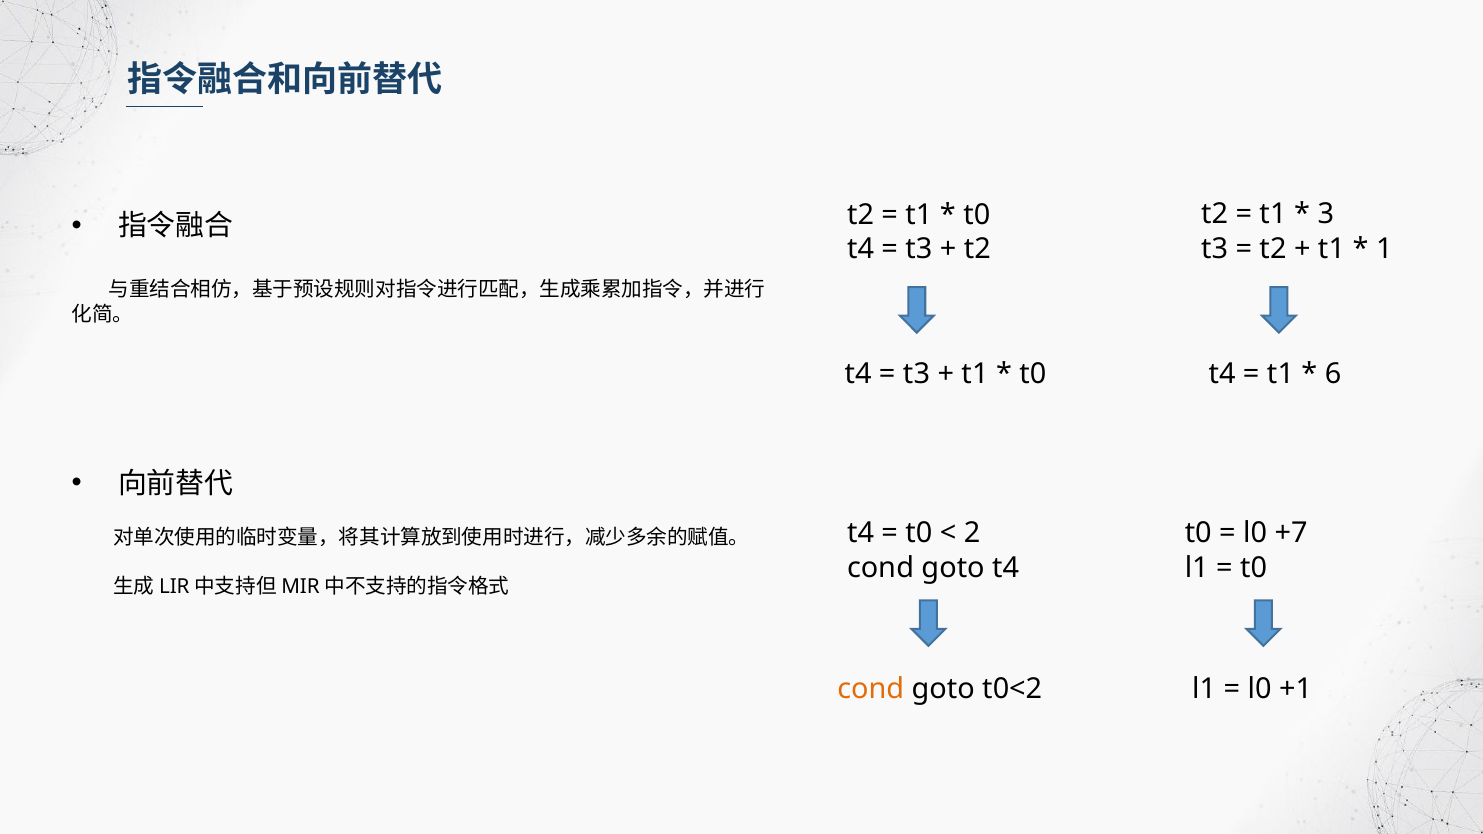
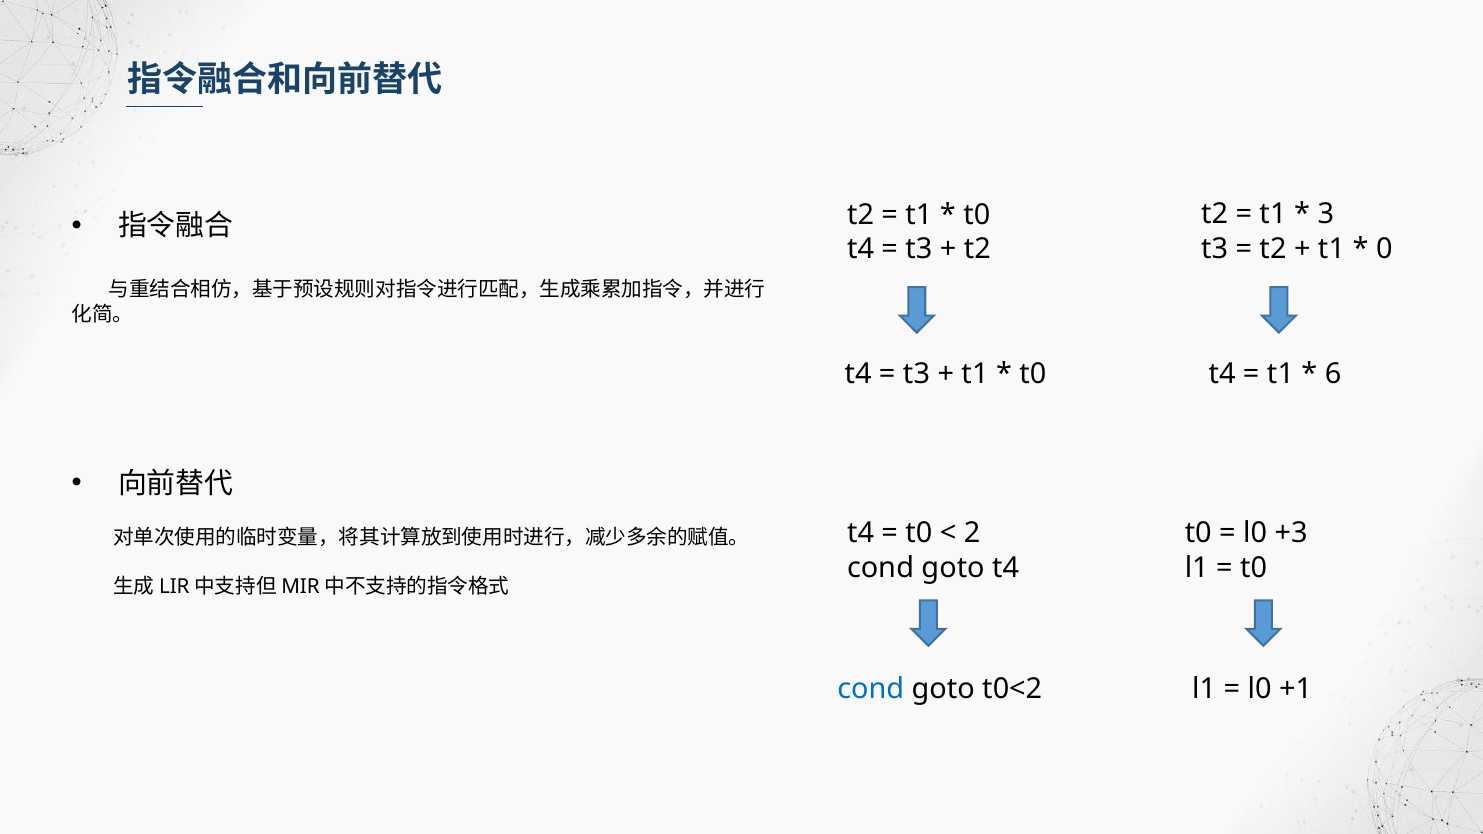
1: 1 -> 0 (1384, 249)
+7: +7 -> +3 (1291, 533)
cond colour: orange -> blue (871, 689)
